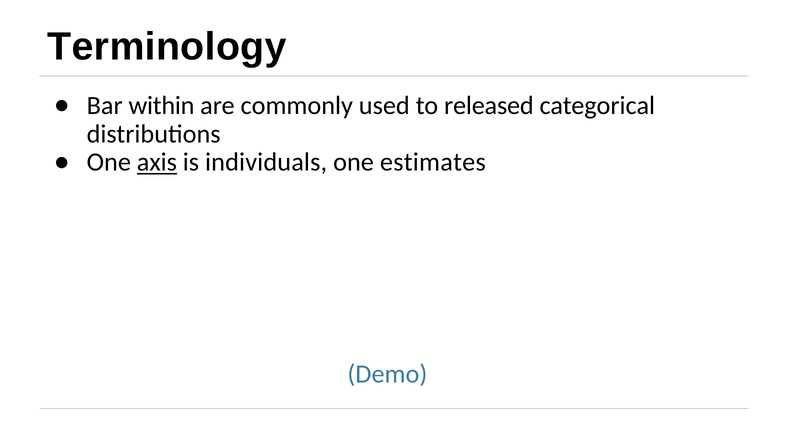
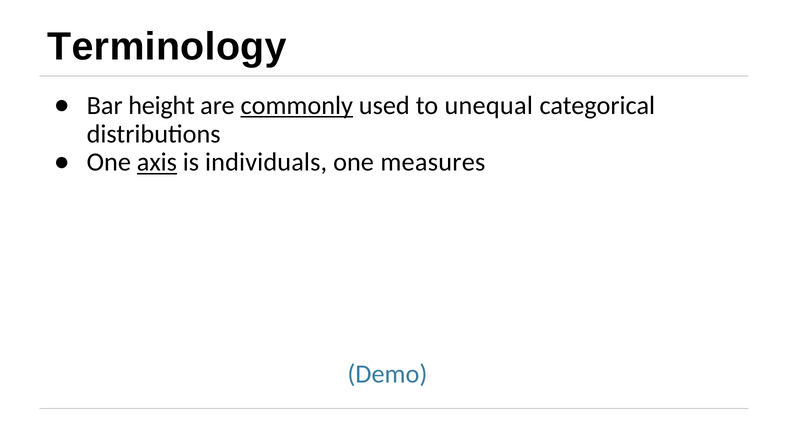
within: within -> height (162, 106)
commonly underline: none -> present (297, 106)
released: released -> unequal (489, 106)
estimates: estimates -> measures (433, 162)
